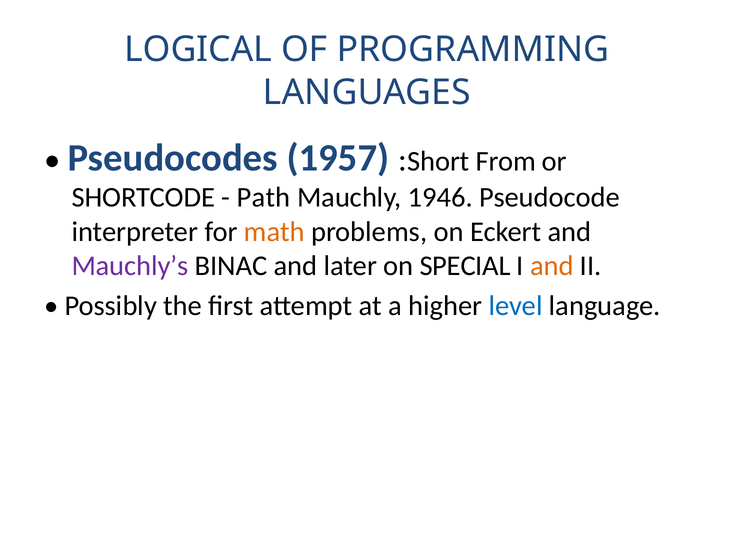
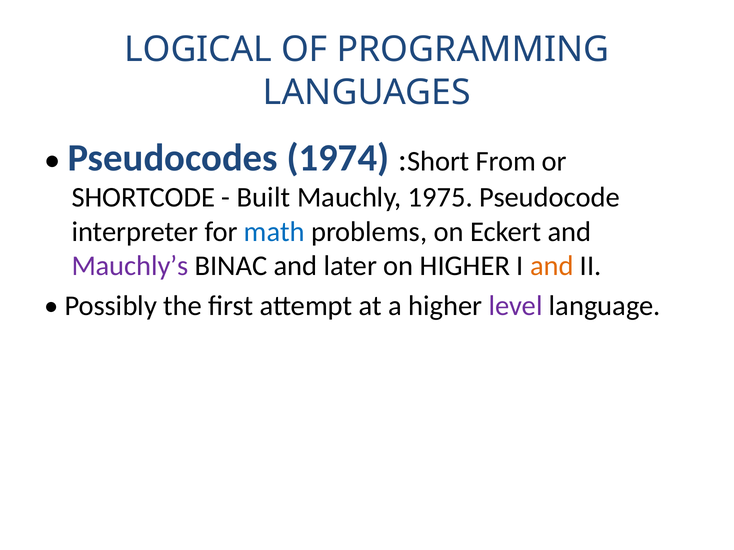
1957: 1957 -> 1974 (338, 158)
Path: Path -> Built (264, 198)
1946: 1946 -> 1975 (440, 198)
math colour: orange -> blue (274, 232)
on SPECIAL: SPECIAL -> HIGHER (465, 266)
level colour: blue -> purple (516, 306)
